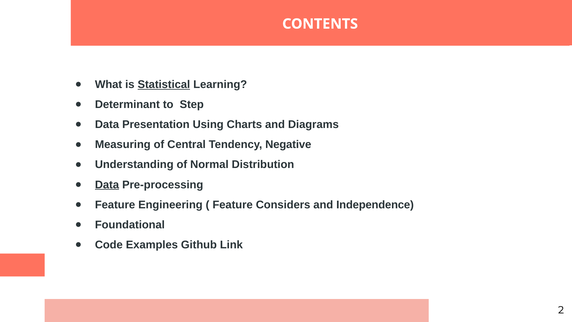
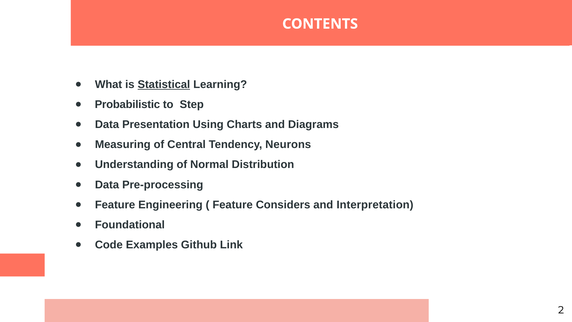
Determinant: Determinant -> Probabilistic (127, 104)
Negative: Negative -> Neurons (288, 144)
Data underline: present -> none (107, 185)
Independence: Independence -> Interpretation (375, 205)
